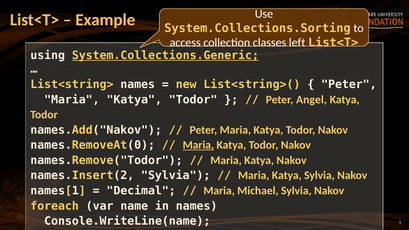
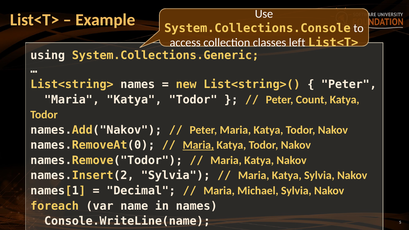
System.Collections.Sorting: System.Collections.Sorting -> System.Collections.Console (257, 28)
System.Collections.Generic underline: present -> none (165, 55)
Angel: Angel -> Count (312, 100)
